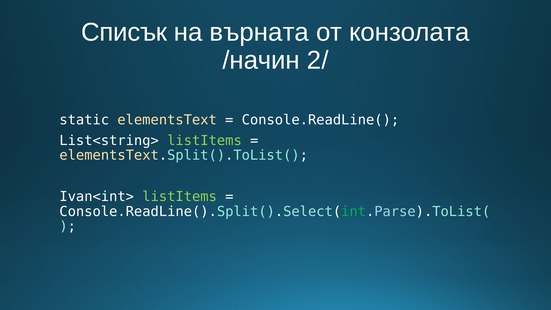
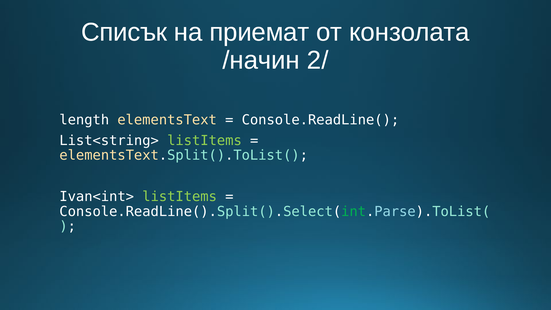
върната: върната -> приемат (259, 32)
static: static -> length (84, 120)
